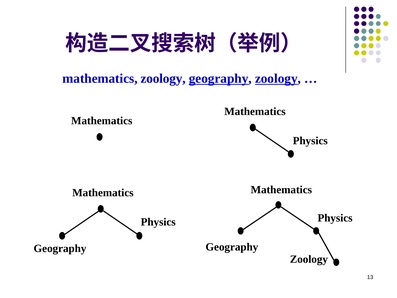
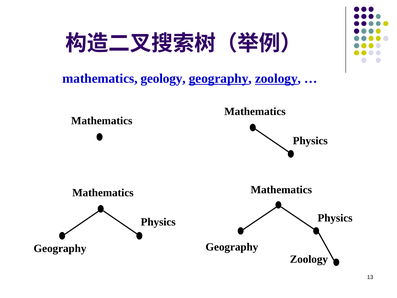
zoology: zoology -> geology (163, 78)
